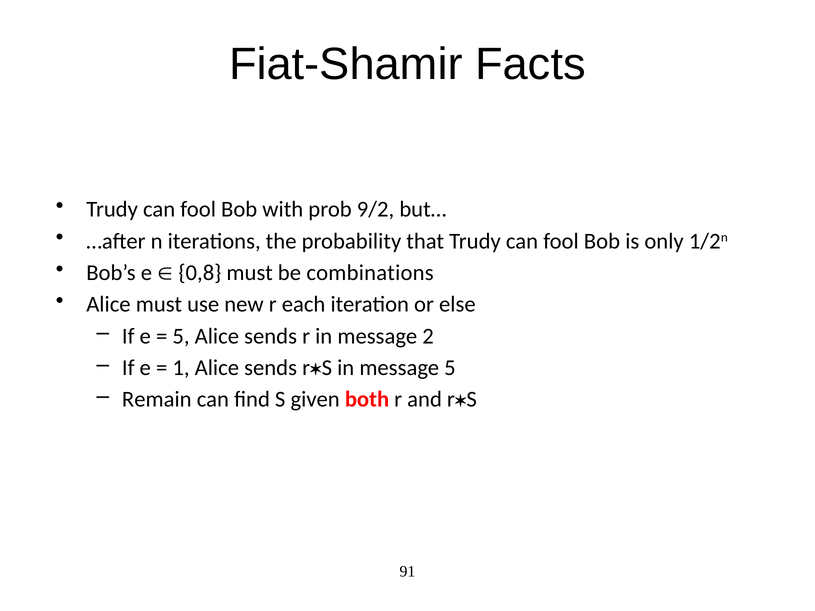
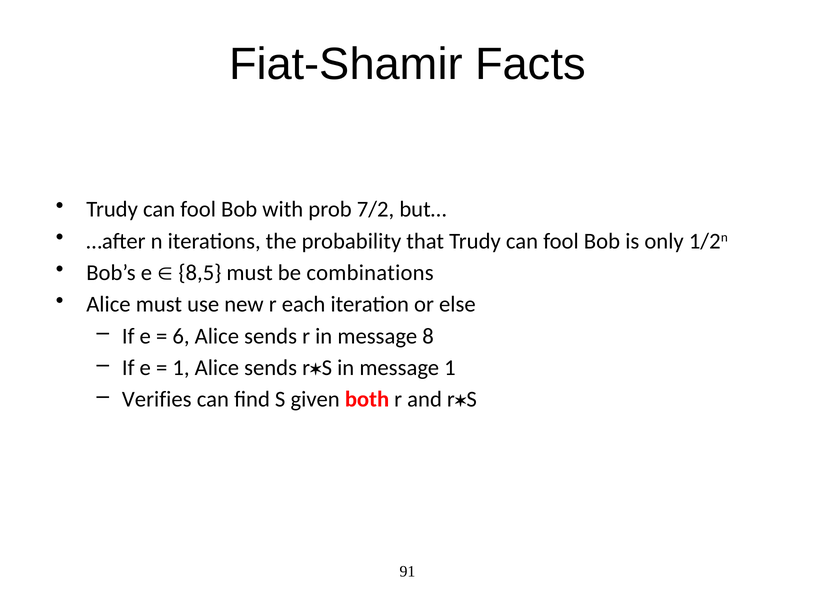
9/2: 9/2 -> 7/2 (376, 209)
0,8: 0,8 -> 8,5 (200, 273)
5: 5 -> 6 (181, 336)
2: 2 -> 8 (428, 336)
message 5: 5 -> 1 (450, 368)
Remain: Remain -> Verifies (157, 400)
